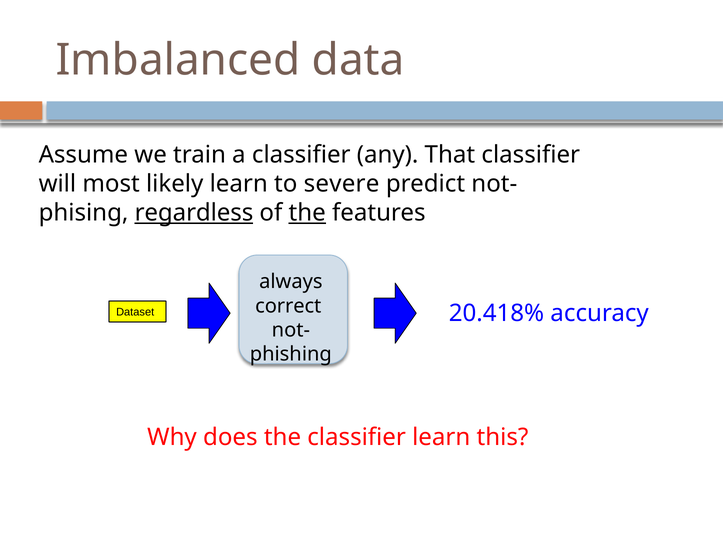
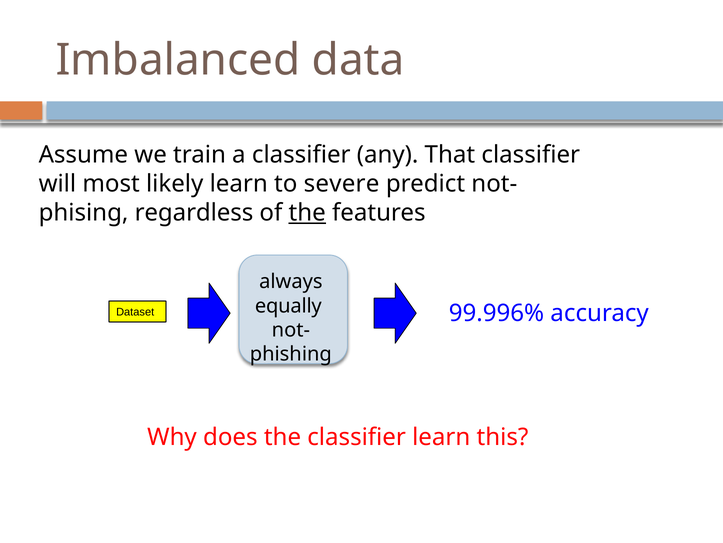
regardless underline: present -> none (194, 213)
correct: correct -> equally (288, 306)
20.418%: 20.418% -> 99.996% (496, 313)
